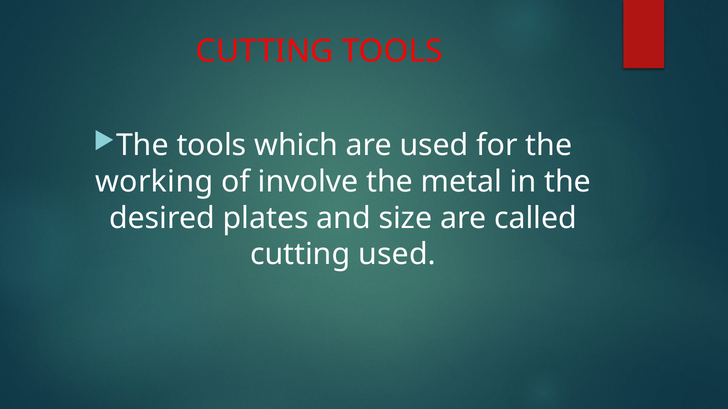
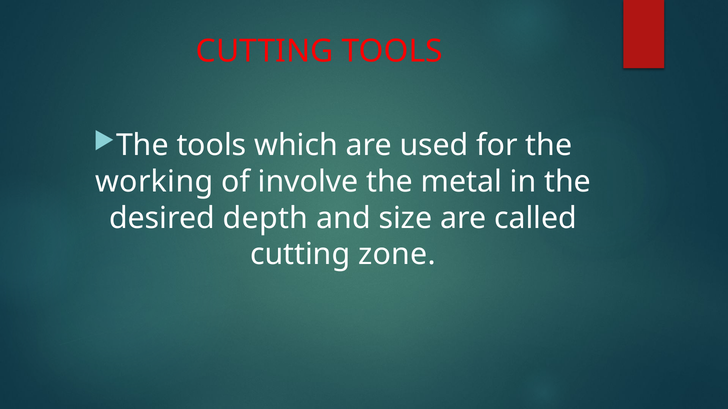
plates: plates -> depth (266, 218)
cutting used: used -> zone (397, 255)
